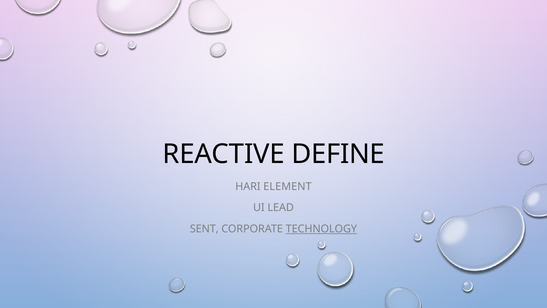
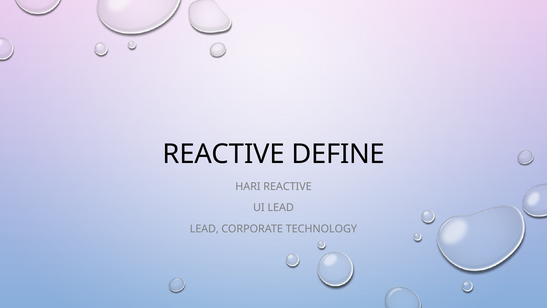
HARI ELEMENT: ELEMENT -> REACTIVE (288, 186)
SENT: SENT -> LEAD (204, 229)
TECHNOLOGY underline: present -> none (321, 229)
